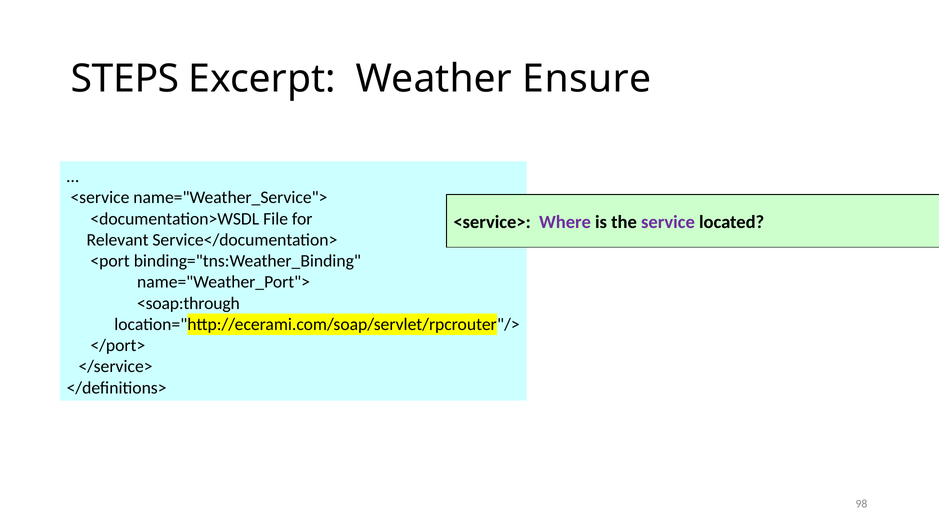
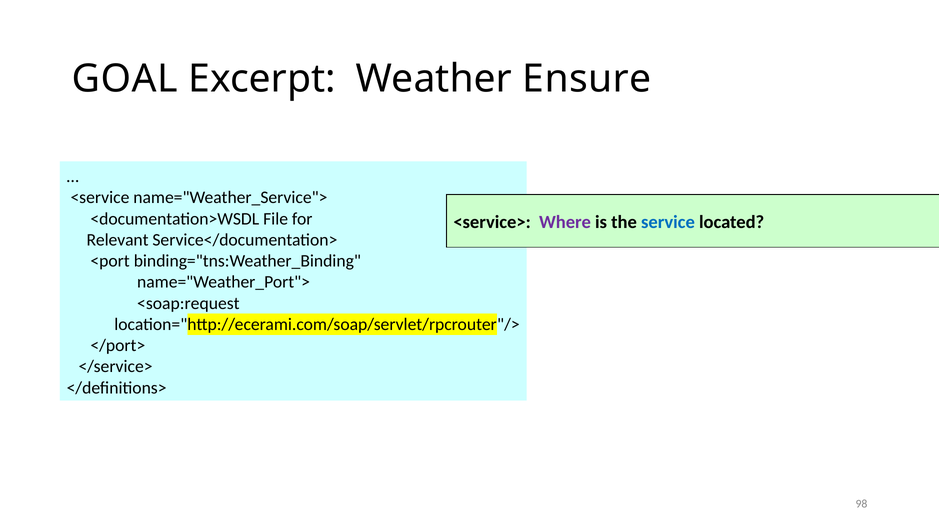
STEPS: STEPS -> GOAL (125, 79)
service colour: purple -> blue (668, 222)
<soap:through: <soap:through -> <soap:request (188, 303)
